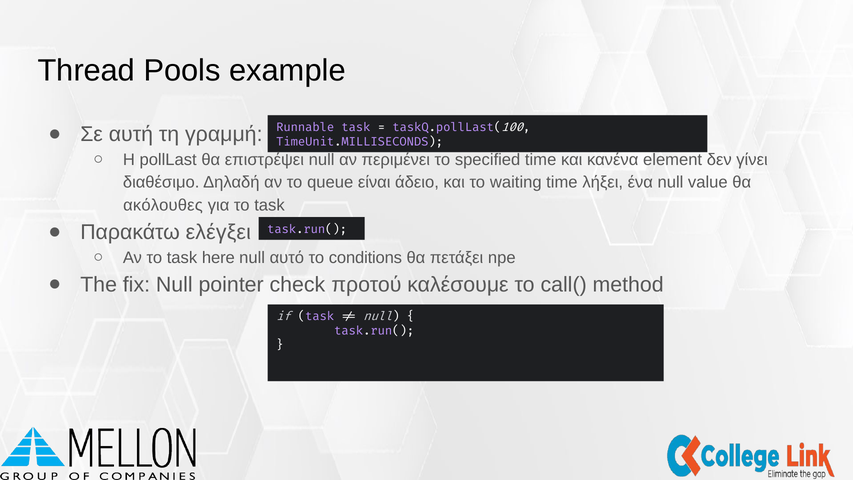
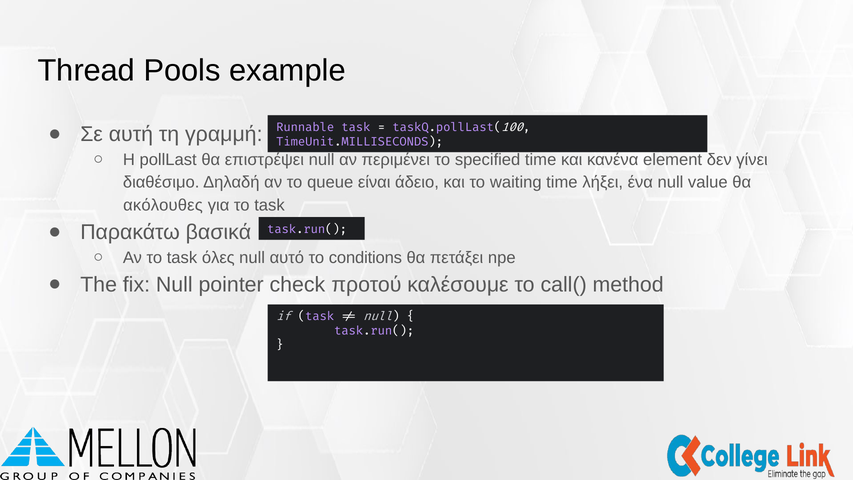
ελέγξει: ελέγξει -> βασικά (218, 232)
here: here -> όλες (218, 258)
